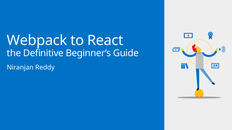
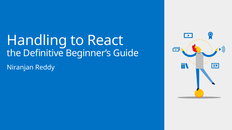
Webpack: Webpack -> Handling (37, 41)
